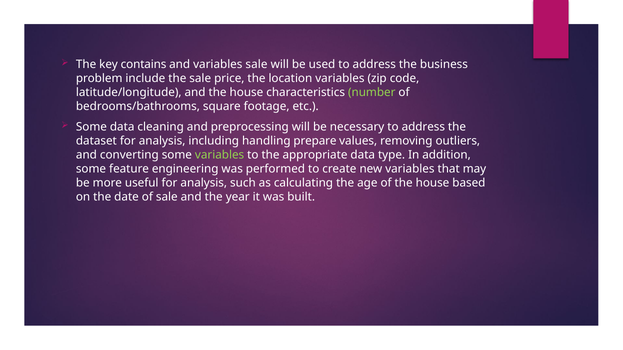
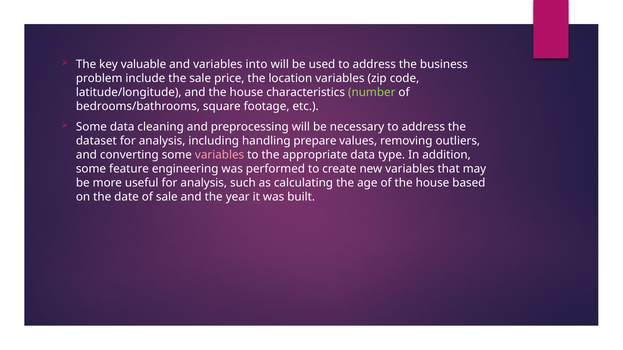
contains: contains -> valuable (144, 65)
variables sale: sale -> into (257, 65)
variables colour: light green -> pink (220, 155)
